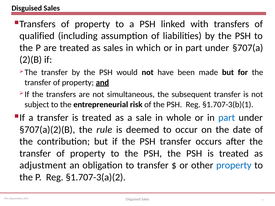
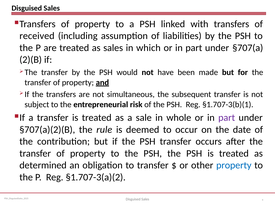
qualified: qualified -> received (37, 36)
part colour: blue -> purple (227, 118)
adjustment: adjustment -> determined (43, 165)
